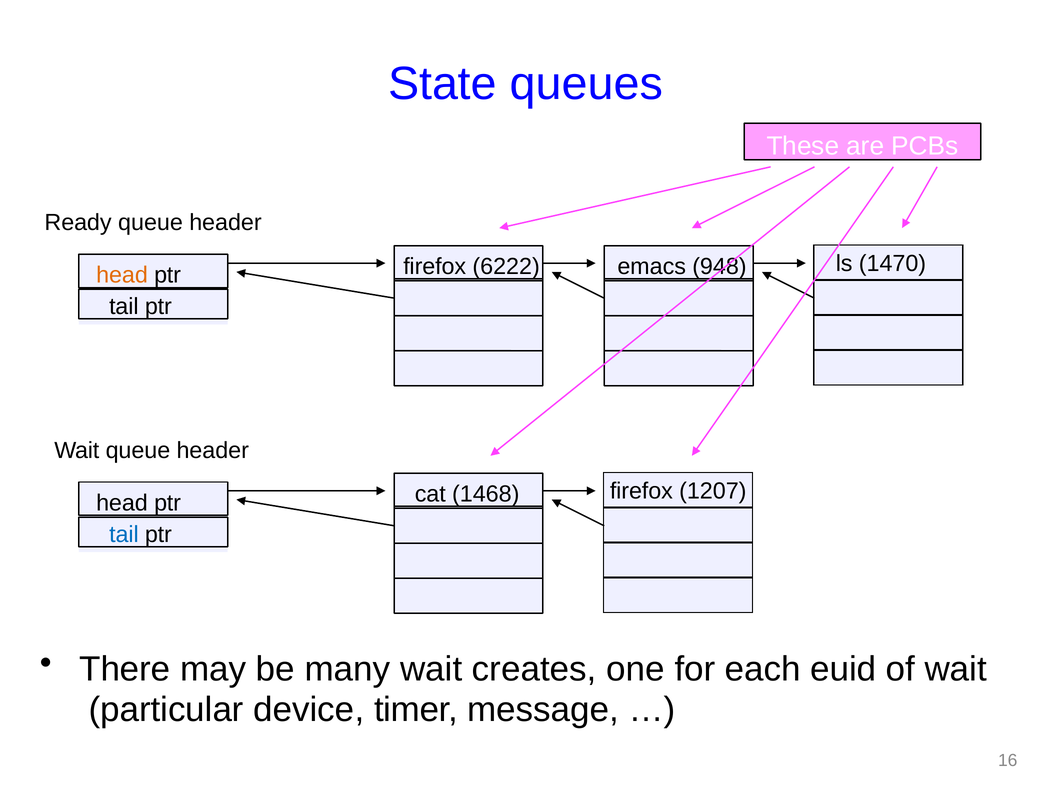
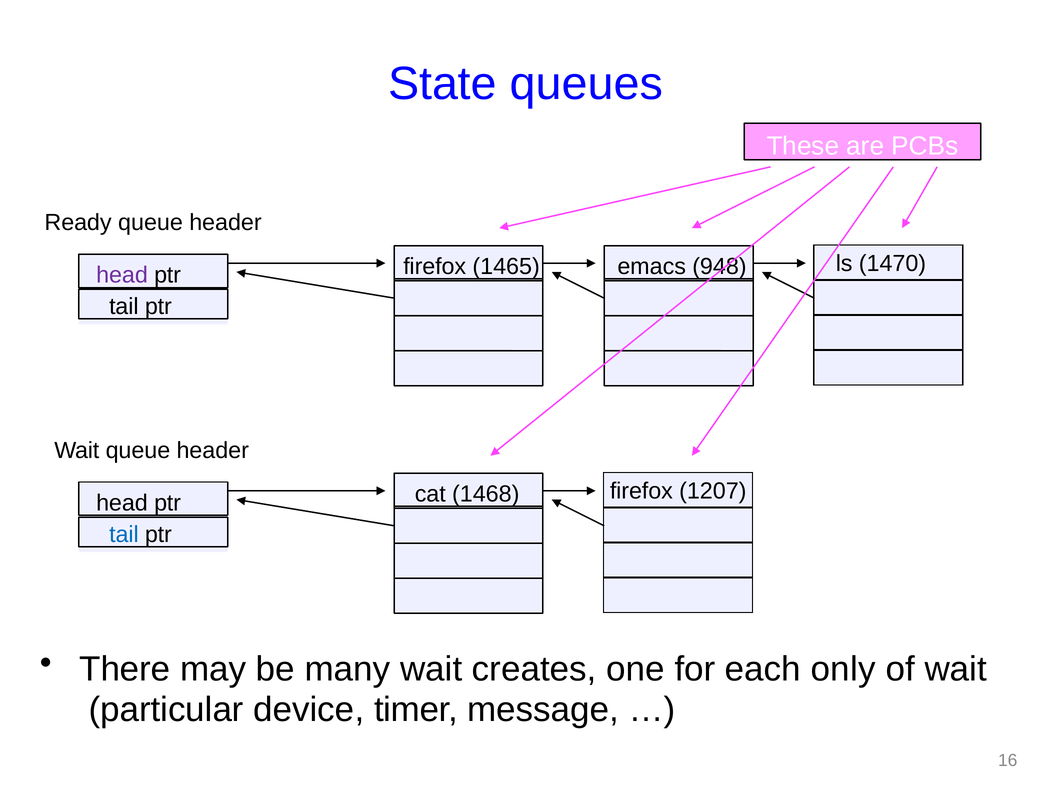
6222: 6222 -> 1465 (506, 267)
head colour: orange -> purple (122, 275)
euid: euid -> only (843, 669)
